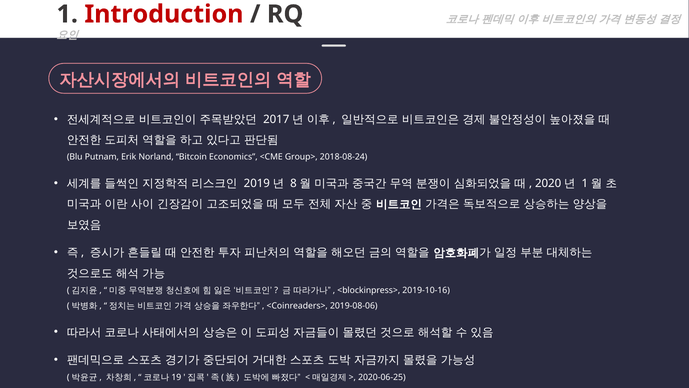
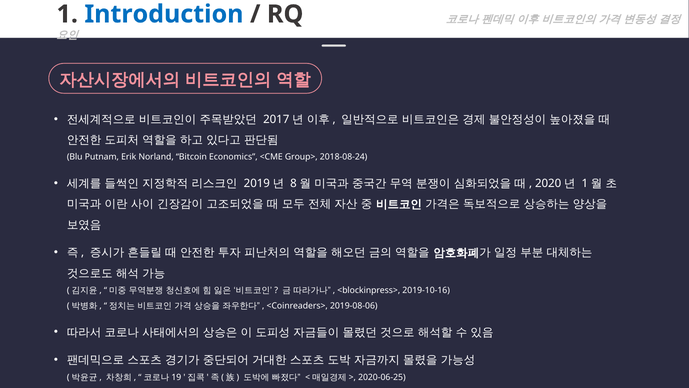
Introduction colour: red -> blue (164, 14)
